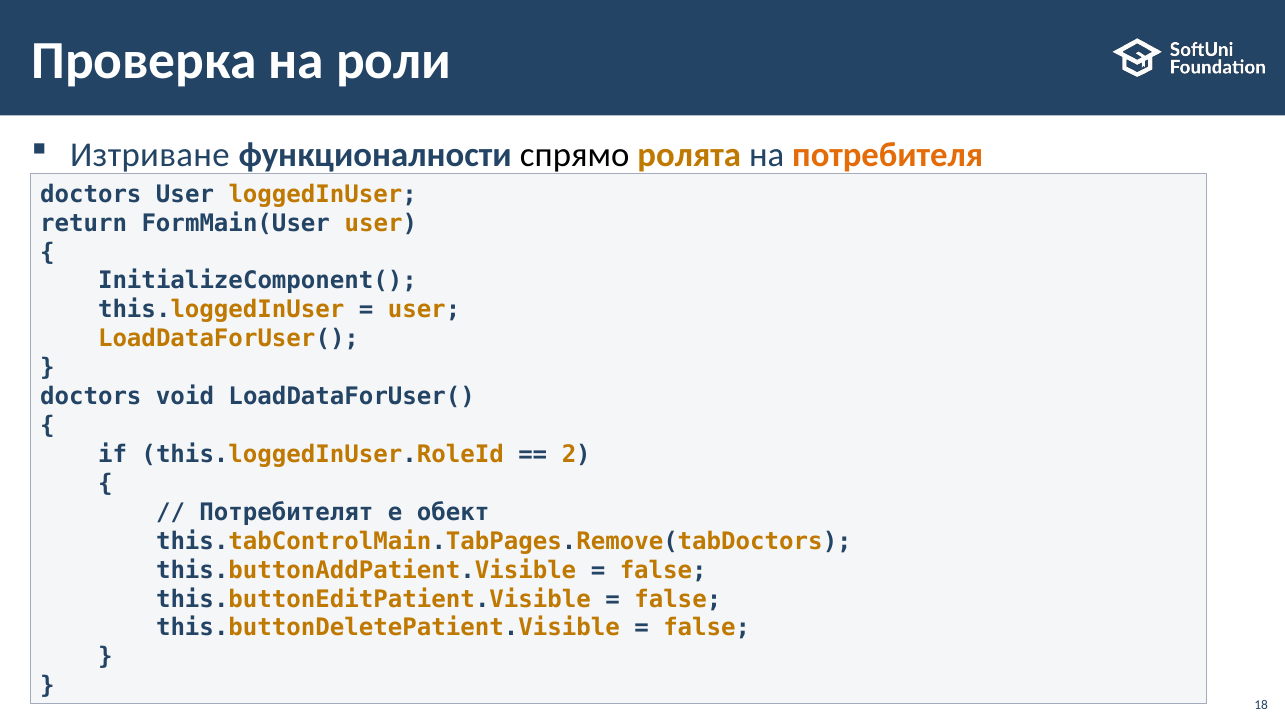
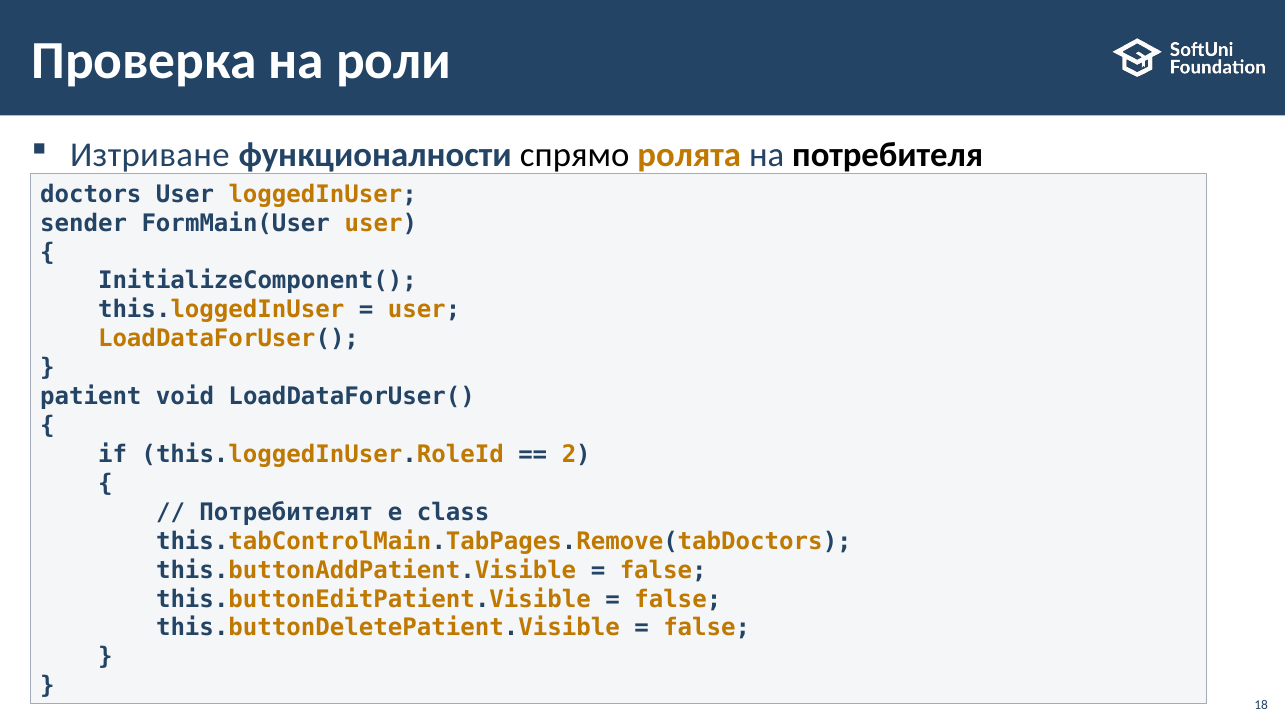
потребителя colour: orange -> black (888, 155)
return: return -> sender (84, 223)
doctors: doctors -> patient (91, 397)
обект: обект -> class (453, 512)
